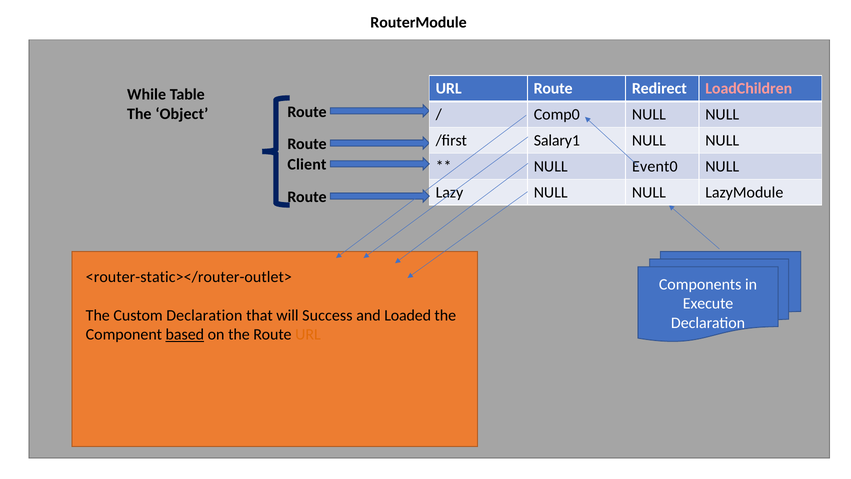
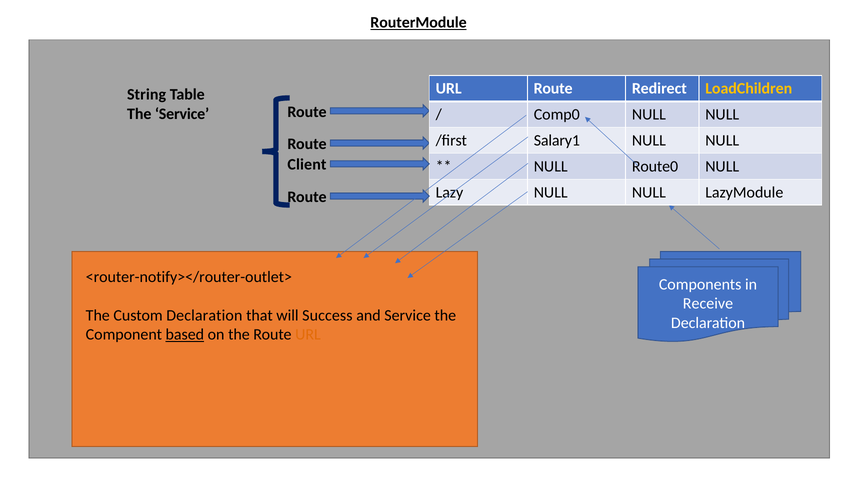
RouterModule underline: none -> present (419, 23)
LoadChildren colour: pink -> yellow (749, 89)
While: While -> String (147, 95)
The Object: Object -> Service (182, 114)
Event0: Event0 -> Route0 (655, 166)
<router-static></router-outlet>: <router-static></router-outlet> -> <router-notify></router-outlet> (189, 277)
Execute: Execute -> Receive (708, 303)
and Loaded: Loaded -> Service (408, 315)
